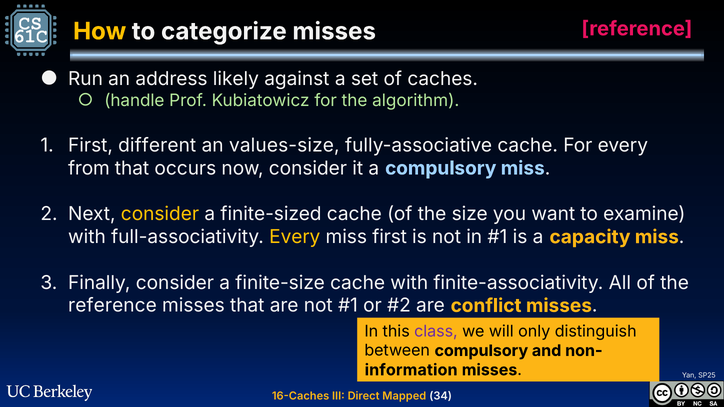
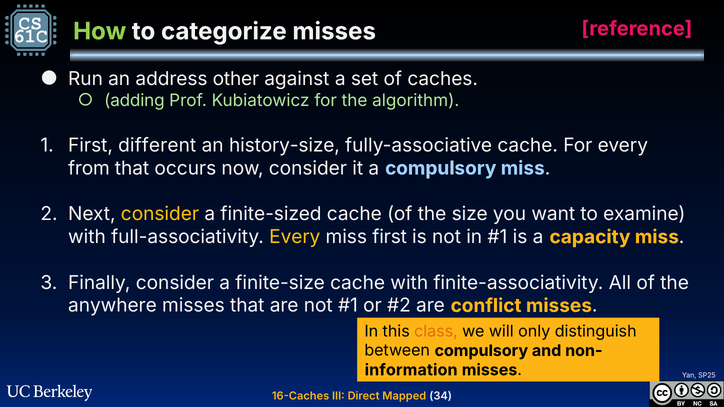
How colour: yellow -> light green (100, 31)
likely: likely -> other (236, 79)
handle: handle -> adding (134, 101)
values-size: values-size -> history-size (284, 145)
reference: reference -> anywhere (113, 306)
class colour: purple -> orange (436, 332)
